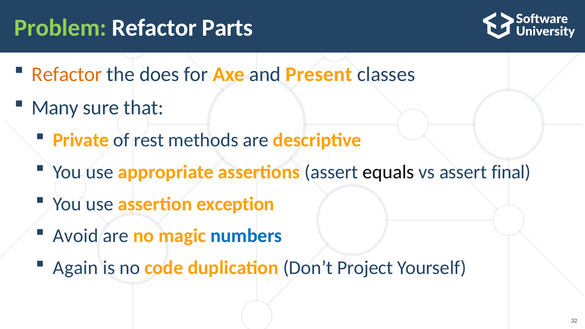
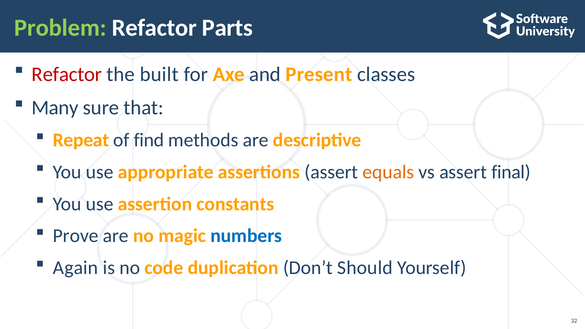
Refactor colour: orange -> red (67, 74)
does: does -> built (159, 74)
Private: Private -> Repeat (81, 140)
rest: rest -> find (149, 140)
equals colour: black -> orange (388, 172)
exception: exception -> constants (235, 204)
Avoid: Avoid -> Prove (76, 236)
Project: Project -> Should (365, 268)
